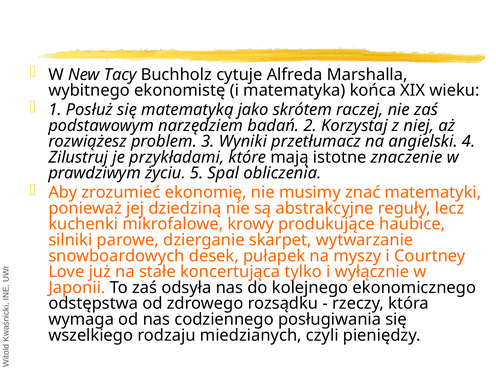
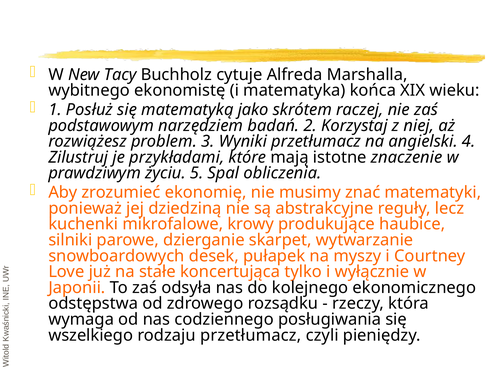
rodzaju miedzianych: miedzianych -> przetłumacz (251, 335)
